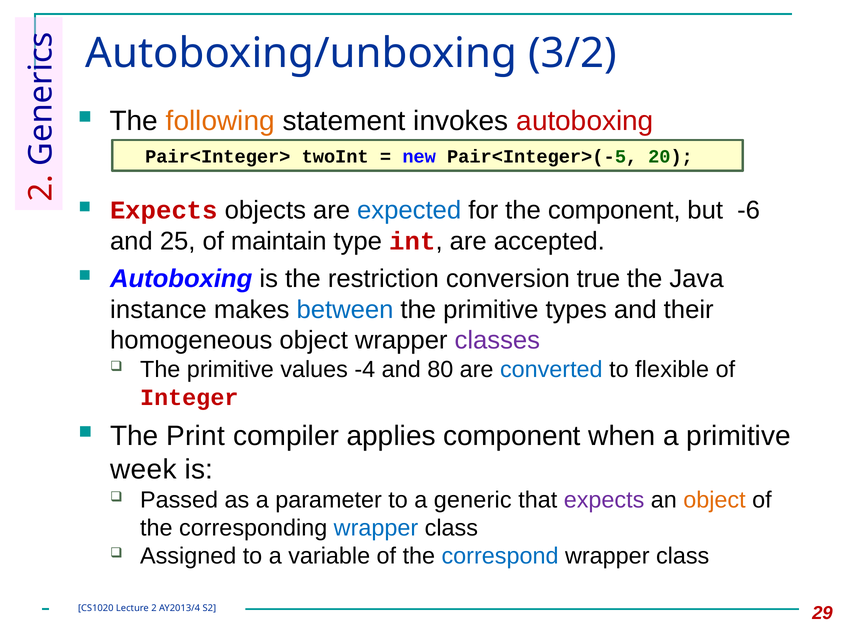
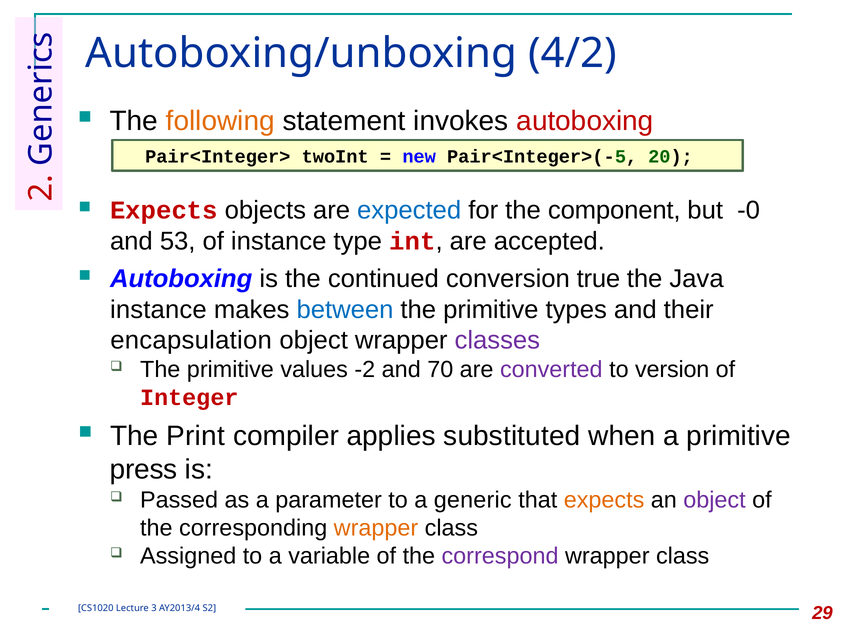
3/2: 3/2 -> 4/2 (572, 53)
-6: -6 -> -0 (749, 211)
25: 25 -> 53 (178, 241)
of maintain: maintain -> instance (279, 241)
restriction: restriction -> continued (383, 279)
homogeneous: homogeneous -> encapsulation (191, 341)
-4: -4 -> -2 (365, 370)
80: 80 -> 70 (440, 370)
converted colour: blue -> purple (551, 370)
flexible: flexible -> version (672, 370)
applies component: component -> substituted (512, 436)
week: week -> press (144, 470)
expects colour: purple -> orange (604, 501)
object colour: orange -> purple (714, 501)
wrapper colour: blue -> orange (376, 529)
correspond colour: blue -> purple (500, 557)
Lecture 2: 2 -> 3 (154, 609)
